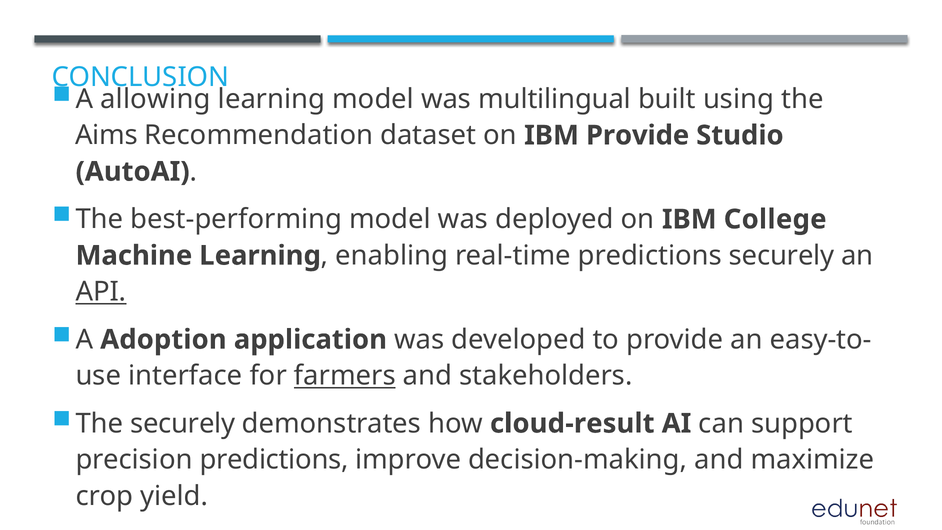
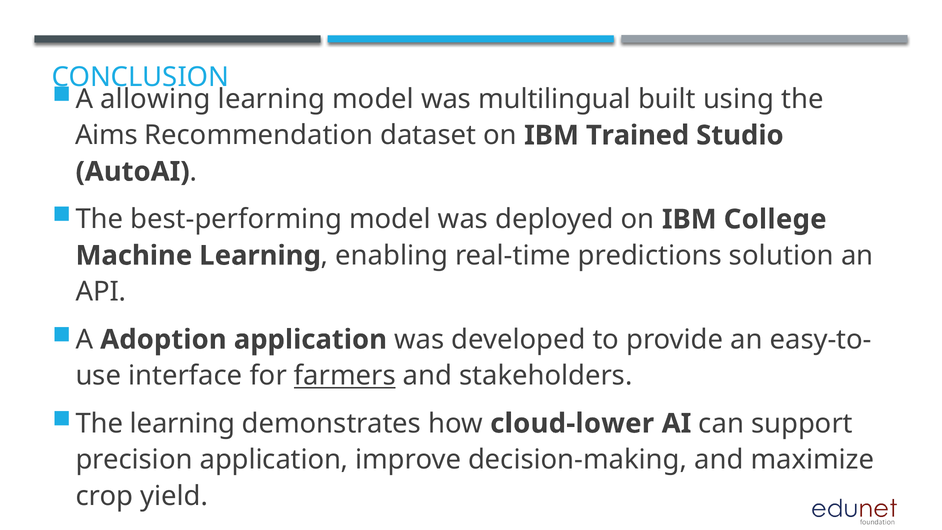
IBM Provide: Provide -> Trained (638, 135)
predictions securely: securely -> solution (781, 256)
API underline: present -> none (101, 292)
The securely: securely -> learning (183, 423)
cloud-result: cloud-result -> cloud-lower (572, 423)
precision predictions: predictions -> application (274, 460)
